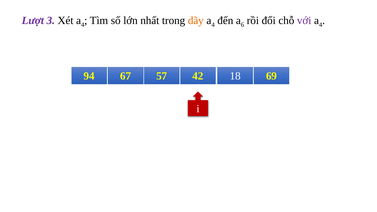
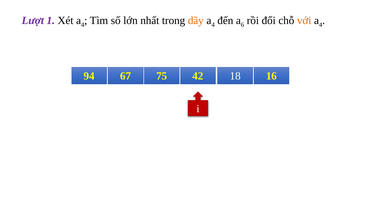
3: 3 -> 1 (51, 20)
với colour: purple -> orange (304, 20)
57: 57 -> 75 (162, 76)
69: 69 -> 16 (271, 76)
